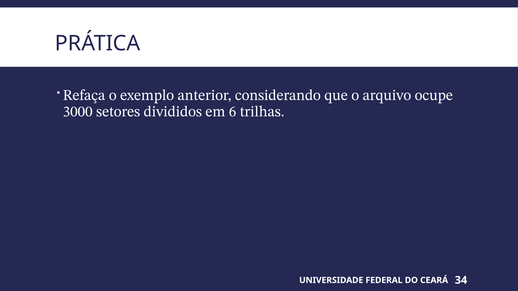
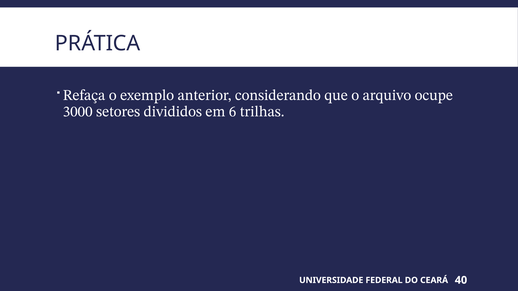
34: 34 -> 40 (461, 280)
